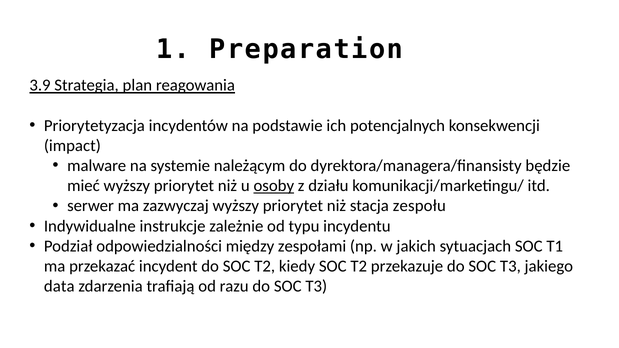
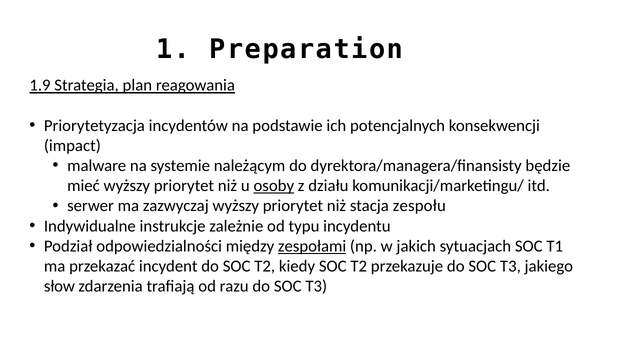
3.9: 3.9 -> 1.9 (40, 85)
zespołami underline: none -> present (312, 246)
data: data -> słow (59, 286)
